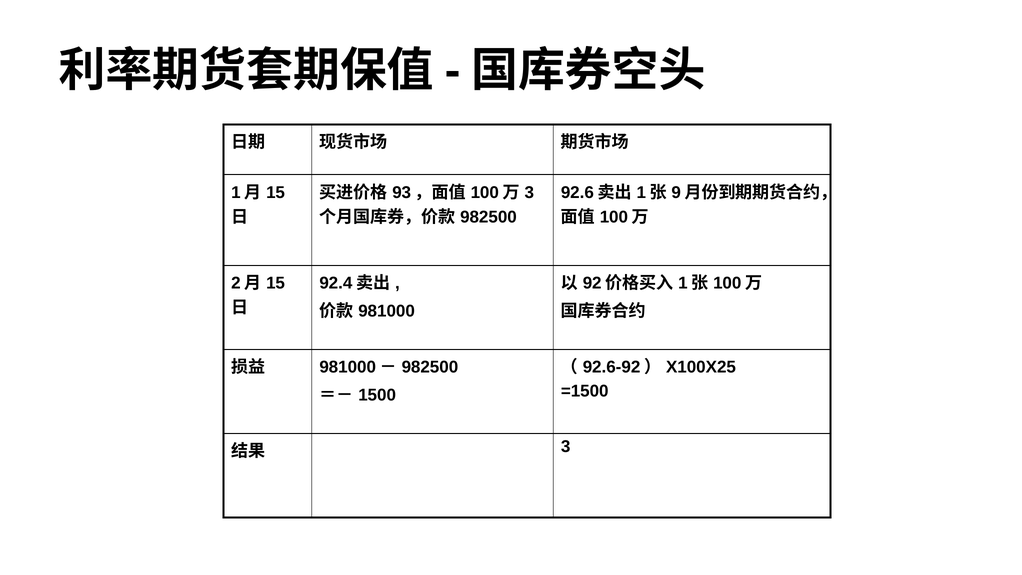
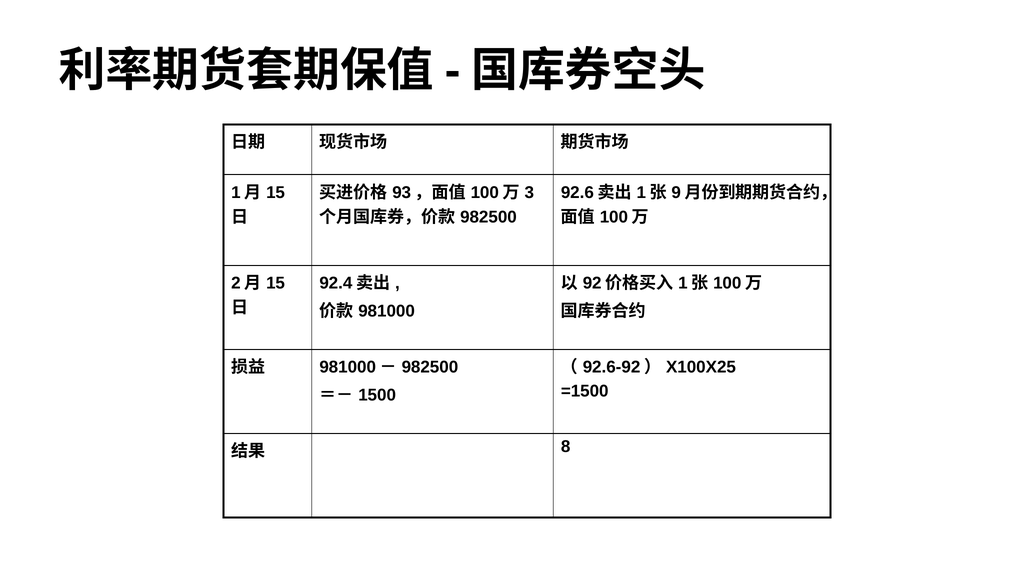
3: 3 -> 8 (566, 447)
